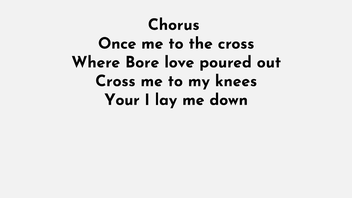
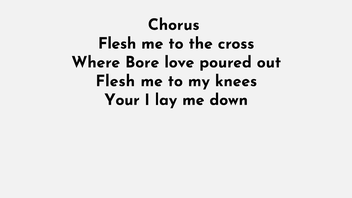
Once: Once -> Flesh (117, 43)
Cross: Cross -> Flesh (115, 81)
